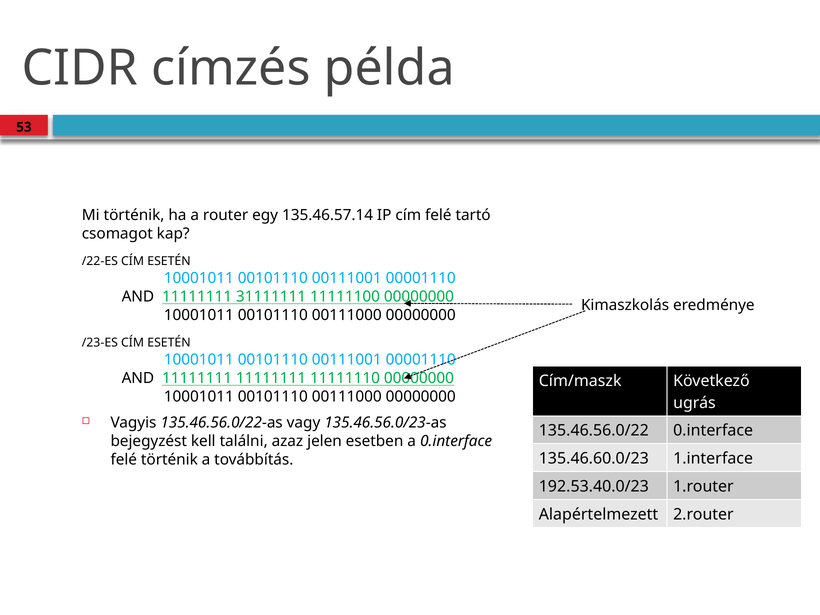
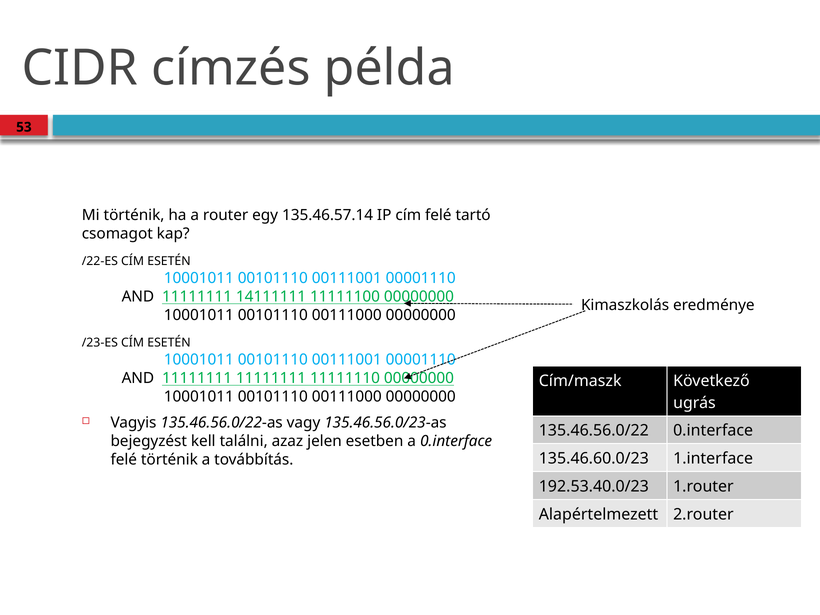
31111111: 31111111 -> 14111111 (271, 297)
